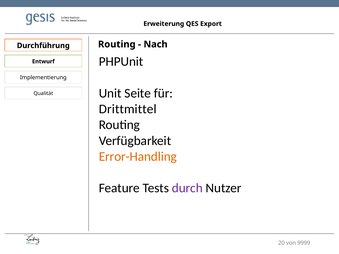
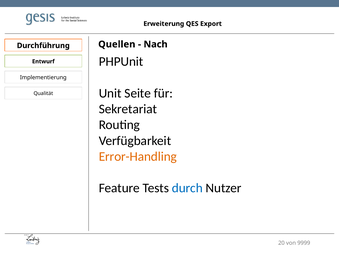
Routing: Routing -> Quellen (117, 44)
Drittmittel: Drittmittel -> Sekretariat (128, 109)
durch colour: purple -> blue (187, 188)
